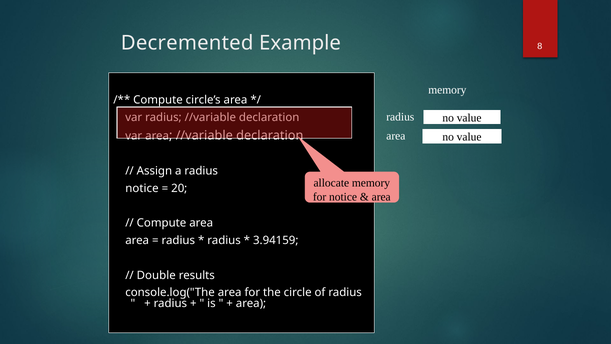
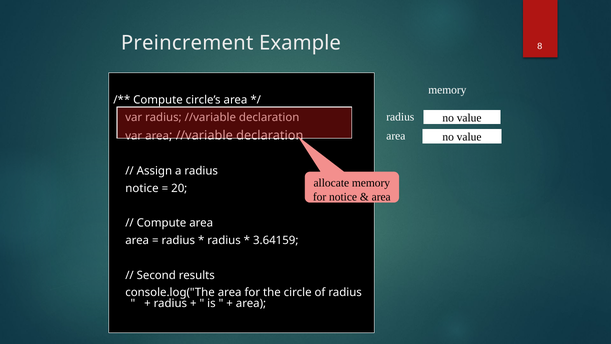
Decremented: Decremented -> Preincrement (187, 43)
3.94159: 3.94159 -> 3.64159 (276, 240)
Double: Double -> Second (156, 275)
